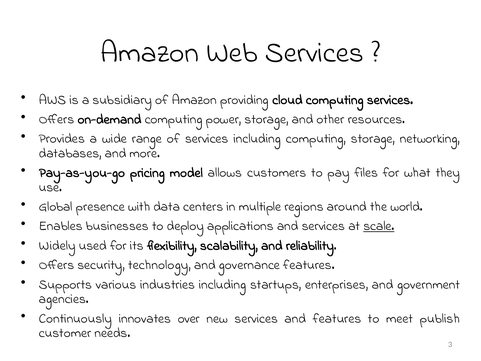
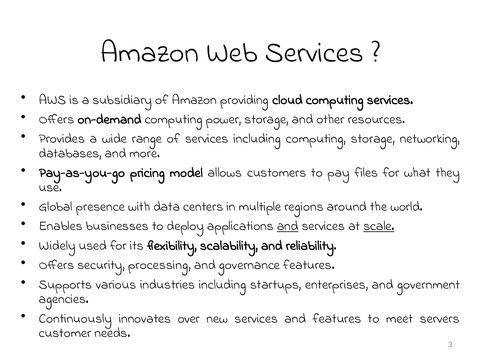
and underline: none -> present (288, 226)
technology: technology -> processing (159, 265)
publish: publish -> servers (440, 318)
